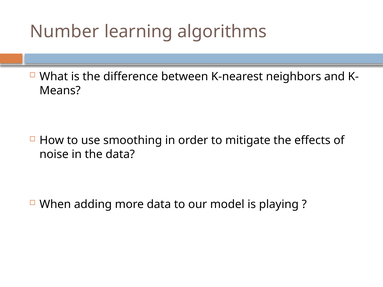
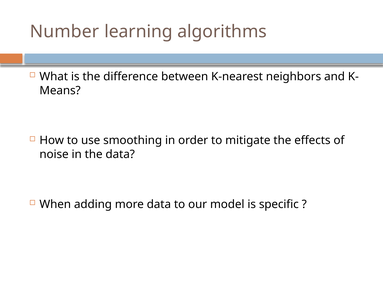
playing: playing -> specific (279, 204)
